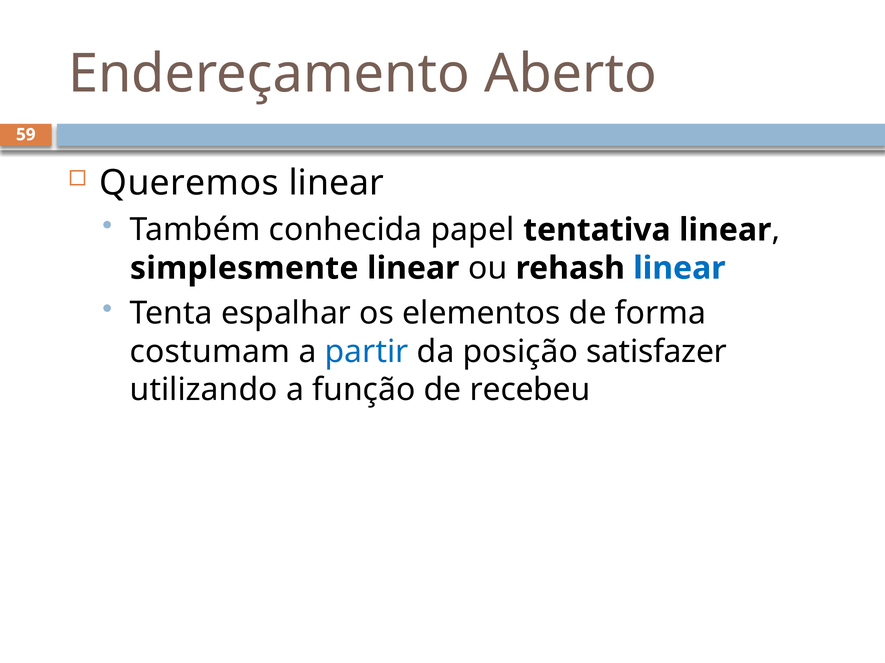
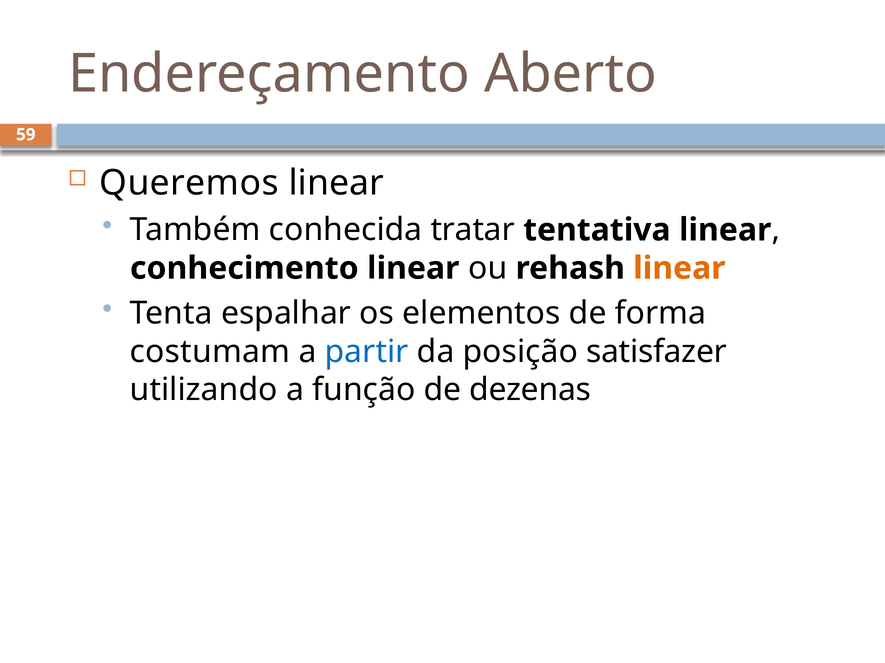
papel: papel -> tratar (473, 230)
simplesmente: simplesmente -> conhecimento (244, 269)
linear colour: blue -> orange (679, 269)
recebeu: recebeu -> dezenas (530, 390)
